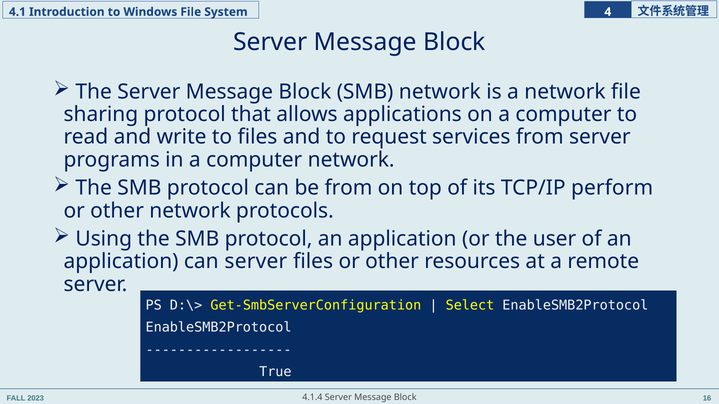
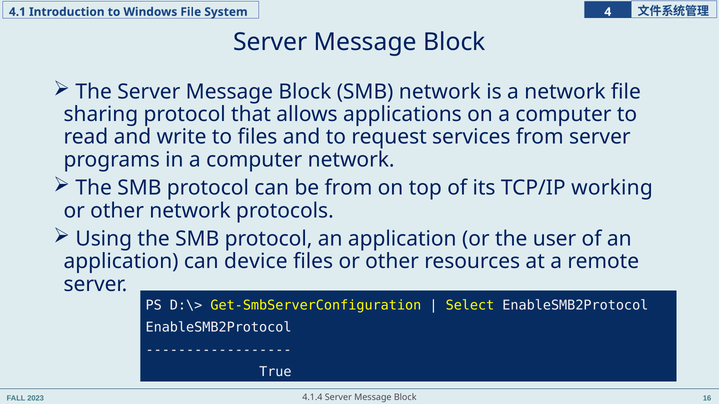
perform: perform -> working (612, 188)
can server: server -> device (256, 262)
